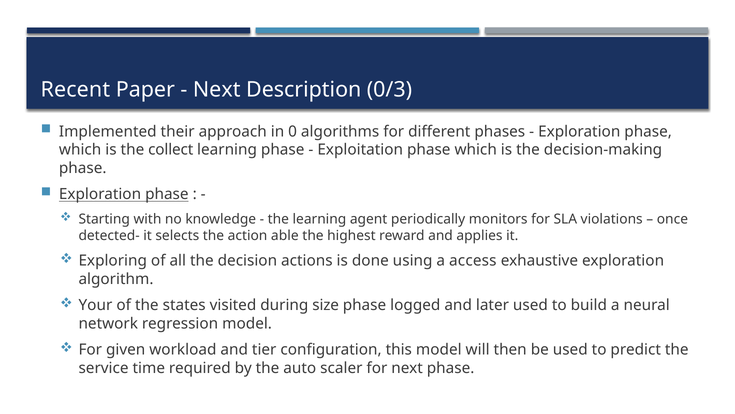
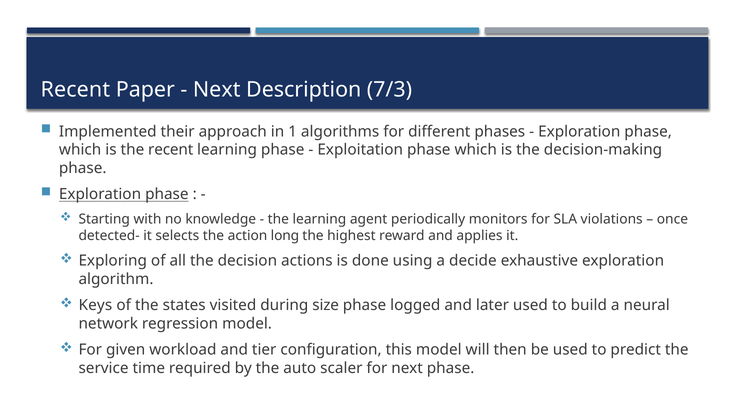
0/3: 0/3 -> 7/3 (389, 89)
0: 0 -> 1 (293, 131)
the collect: collect -> recent (171, 150)
able: able -> long (285, 235)
access: access -> decide (473, 261)
Your: Your -> Keys (95, 305)
